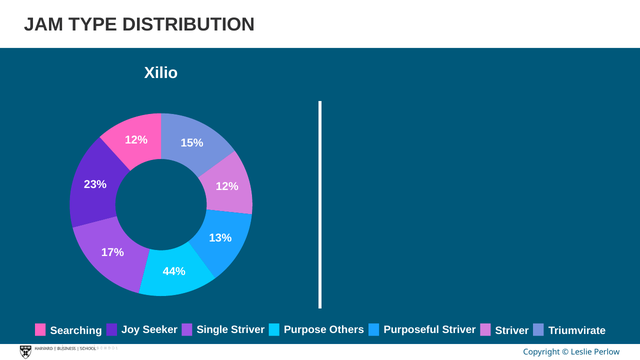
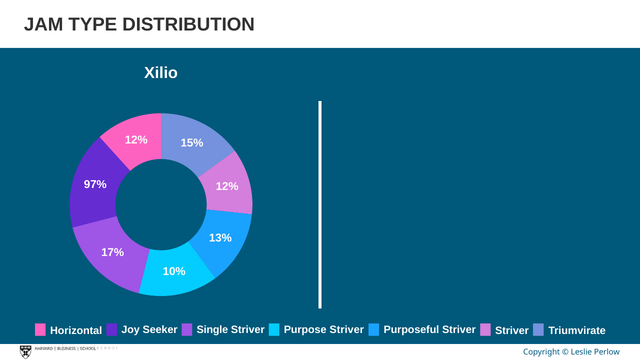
23%: 23% -> 97% (95, 184)
44%: 44% -> 10% (174, 271)
Searching: Searching -> Horizontal (76, 331)
Purpose Others: Others -> Striver (347, 330)
